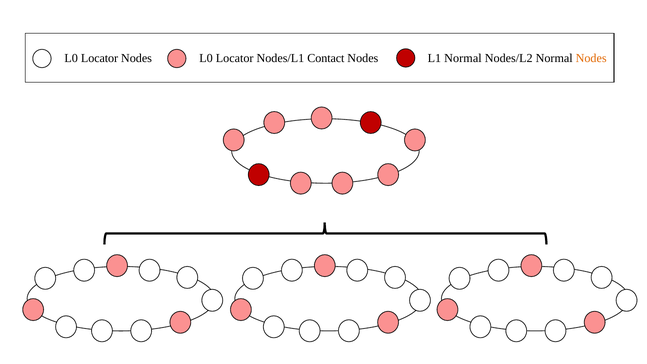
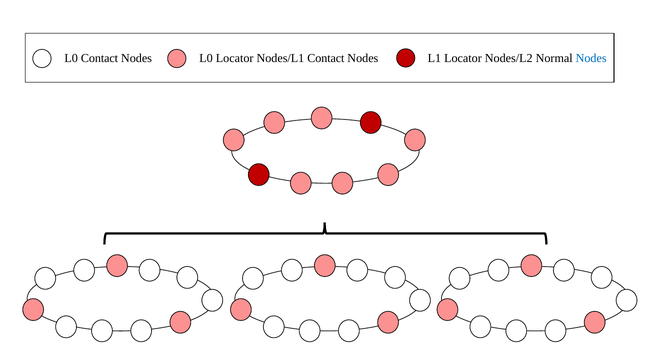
Locator: Locator -> Contact (100, 58)
L1 Normal: Normal -> Locator (463, 58)
Nodes colour: orange -> blue (591, 58)
